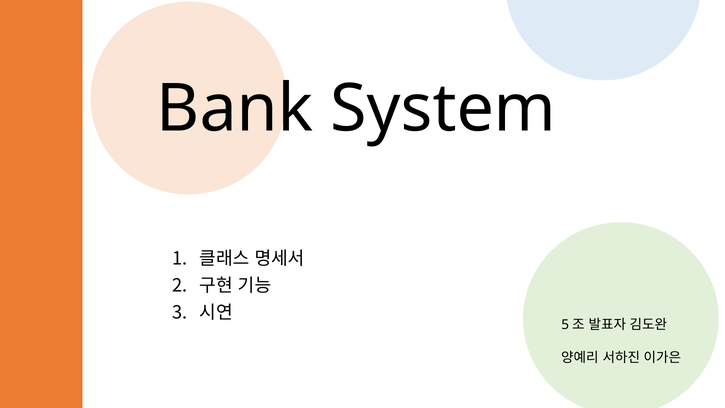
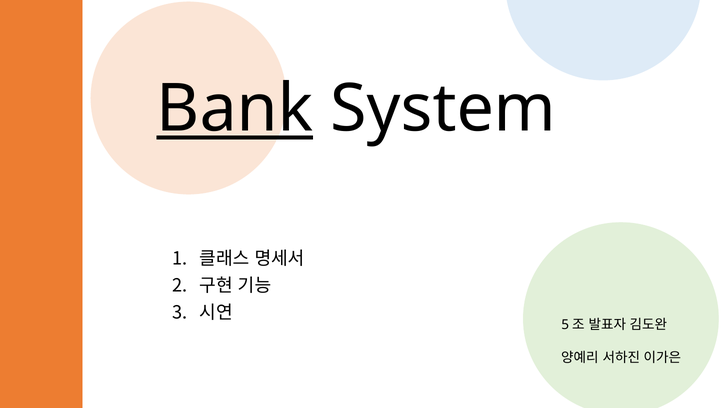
Bank underline: none -> present (235, 109)
